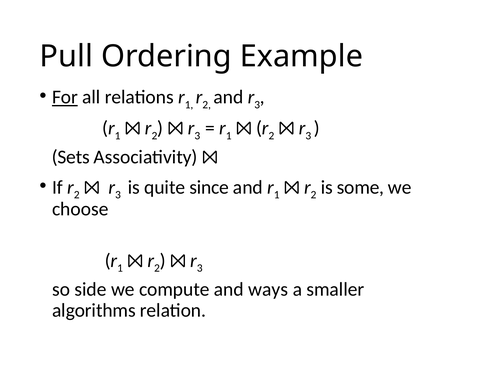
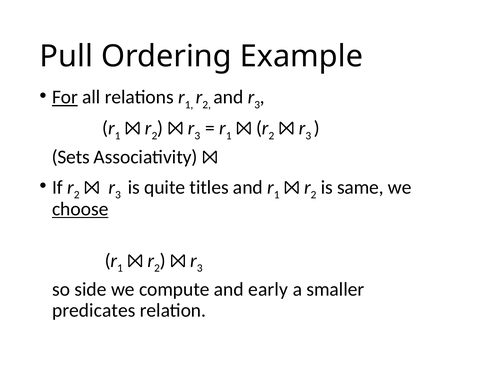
since: since -> titles (209, 187)
some: some -> same (360, 187)
choose underline: none -> present (80, 209)
ways: ways -> early (268, 289)
algorithms: algorithms -> predicates (94, 310)
